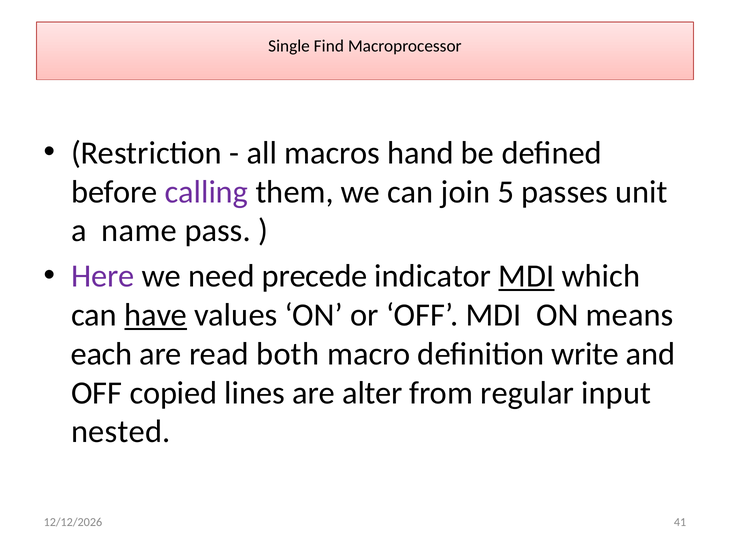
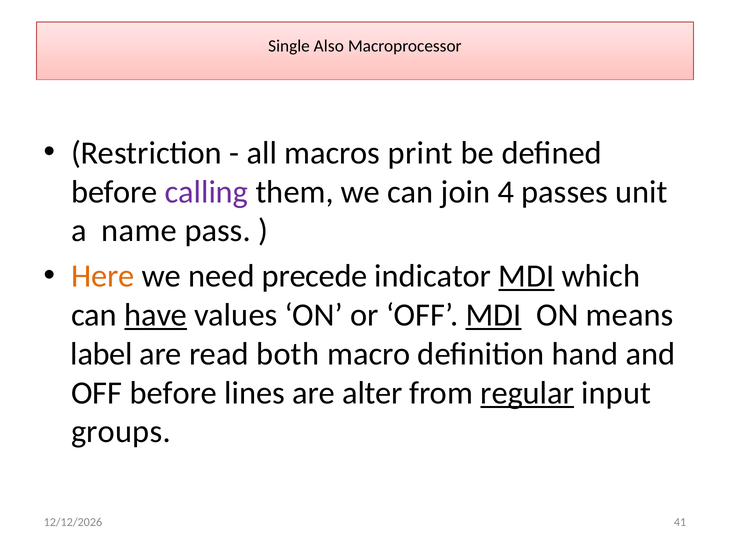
Find: Find -> Also (329, 46)
hand: hand -> print (420, 153)
5: 5 -> 4 (506, 192)
Here colour: purple -> orange (103, 276)
MDI underline: none -> present (494, 315)
each: each -> label (102, 354)
write: write -> hand (585, 354)
OFF copied: copied -> before (173, 393)
regular underline: none -> present (527, 393)
nested: nested -> groups (121, 432)
